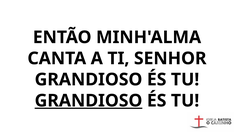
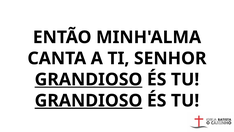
GRANDIOSO underline: none -> present (88, 79)
